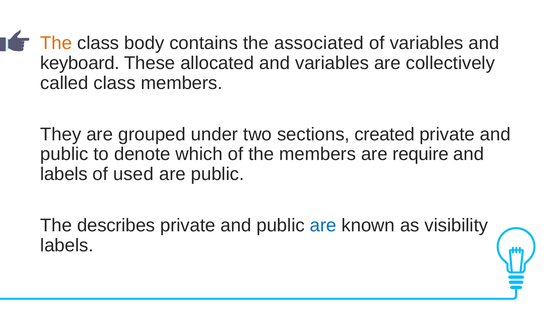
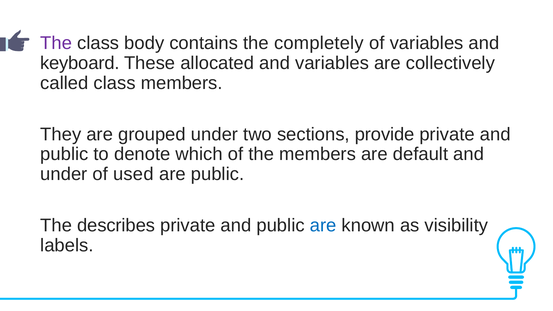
The colour: orange -> purple (56, 43)
associated: associated -> completely (319, 43)
created: created -> provide (385, 134)
require: require -> default (420, 154)
labels: labels -> under (64, 174)
